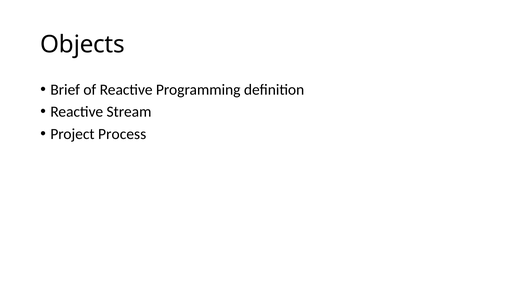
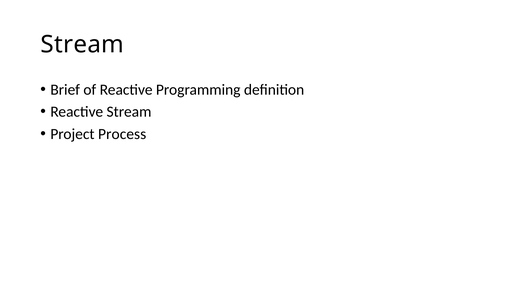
Objects: Objects -> Stream (82, 45)
